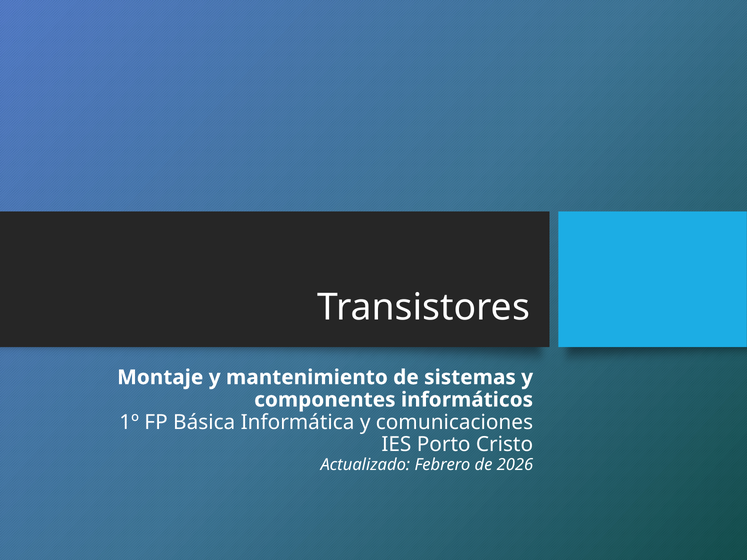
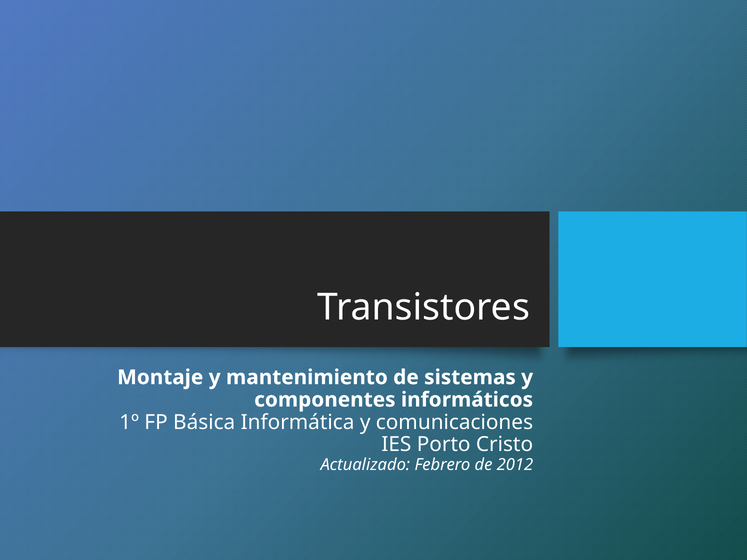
2026: 2026 -> 2012 (515, 465)
